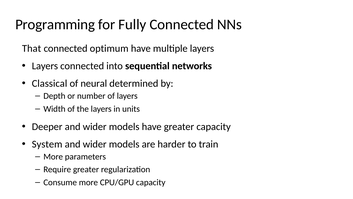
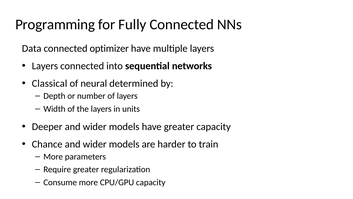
That: That -> Data (32, 48)
optimum: optimum -> optimizer (109, 48)
System: System -> Chance (47, 144)
